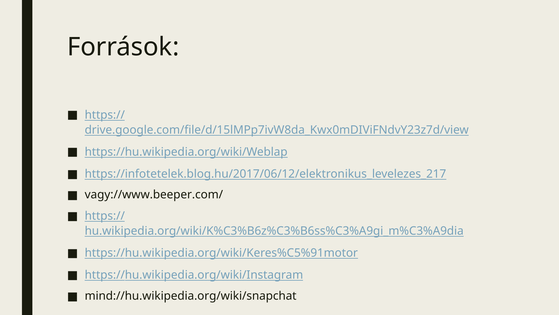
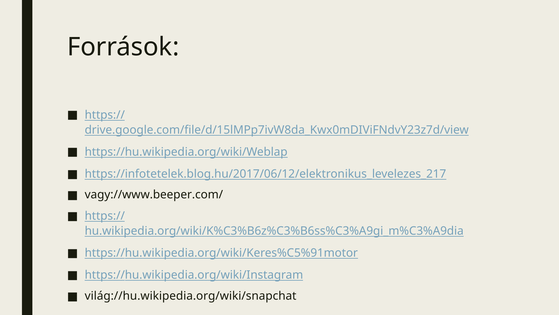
mind://hu.wikipedia.org/wiki/snapchat: mind://hu.wikipedia.org/wiki/snapchat -> világ://hu.wikipedia.org/wiki/snapchat (191, 295)
